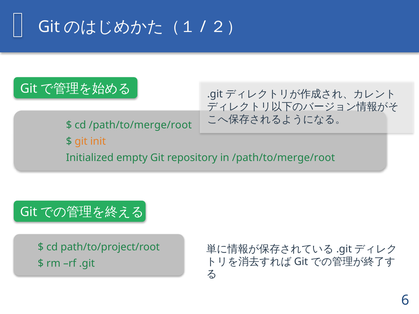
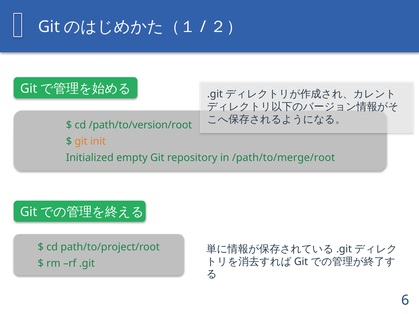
cd /path/to/merge/root: /path/to/merge/root -> /path/to/version/root (140, 125)
